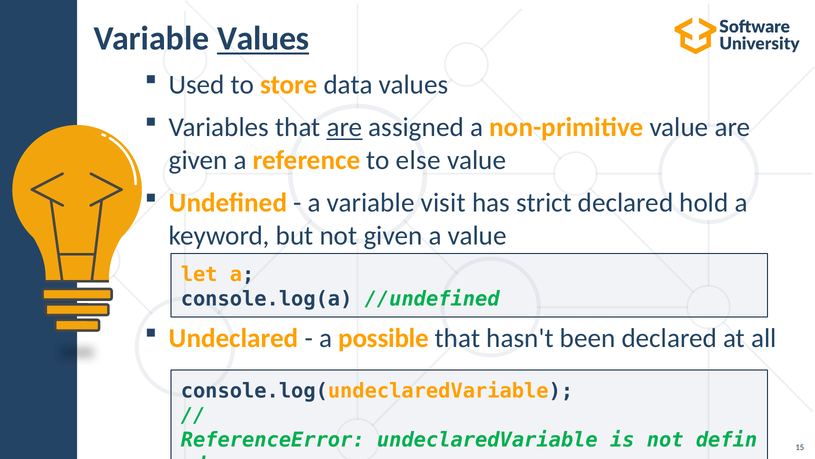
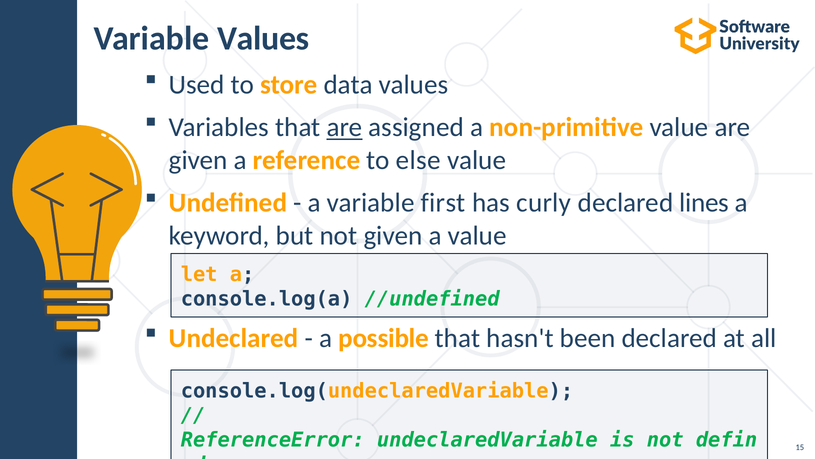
Values underline: present -> none (263, 39)
visit: visit -> first (443, 203)
strict: strict -> curly (544, 203)
hold: hold -> lines (704, 203)
